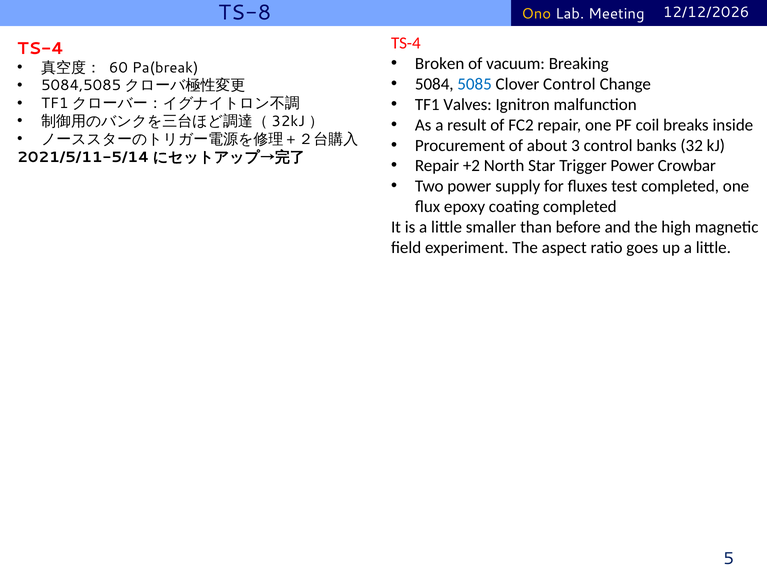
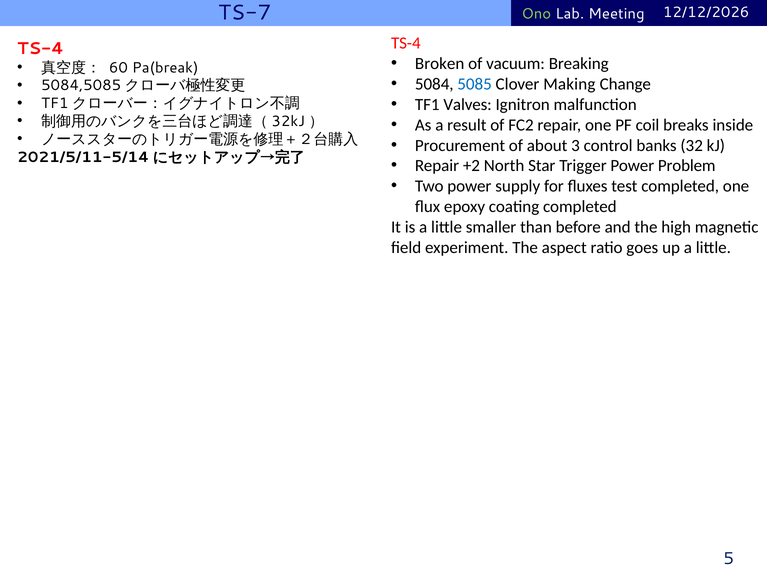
TS-8: TS-8 -> TS-7 (245, 13)
Ono colour: yellow -> light green (536, 14)
Clover Control: Control -> Making (569, 84)
Crowbar: Crowbar -> Problem (687, 166)
